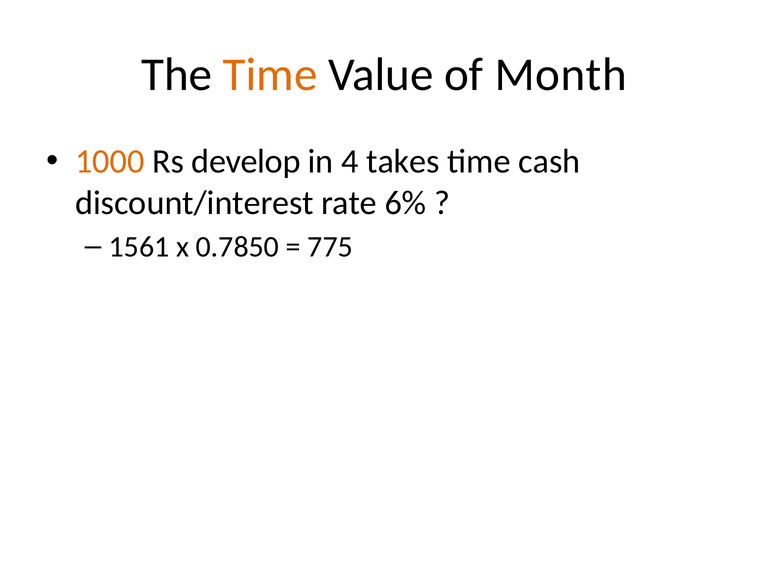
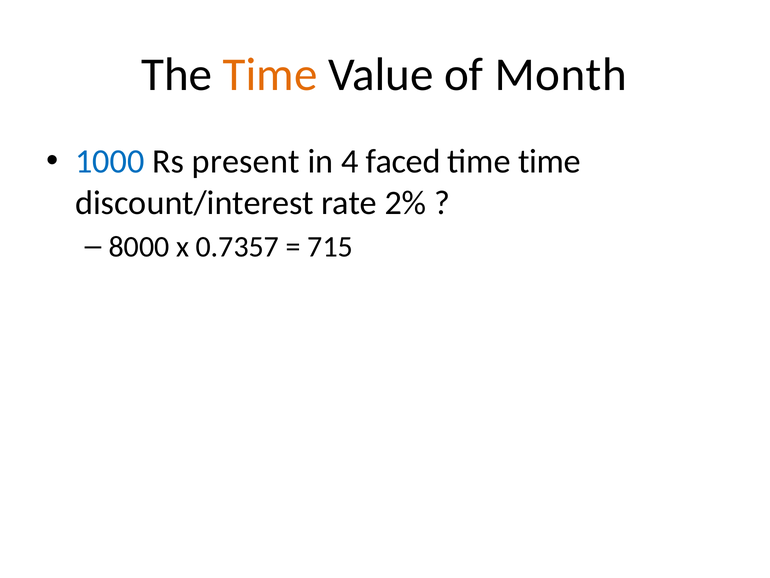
1000 colour: orange -> blue (110, 162)
develop: develop -> present (246, 162)
takes: takes -> faced (403, 162)
time cash: cash -> time (549, 162)
6%: 6% -> 2% (405, 203)
1561: 1561 -> 8000 (139, 247)
0.7850: 0.7850 -> 0.7357 (237, 247)
775: 775 -> 715 (330, 247)
